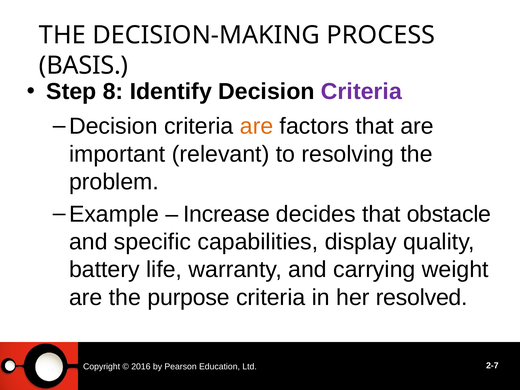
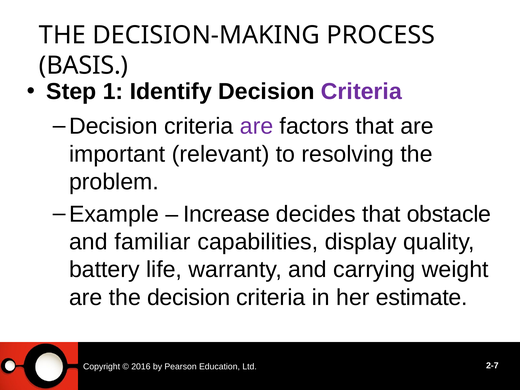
8: 8 -> 1 (113, 92)
are colour: orange -> purple (257, 126)
specific: specific -> familiar (152, 242)
the purpose: purpose -> decision (189, 297)
resolved: resolved -> estimate (422, 297)
